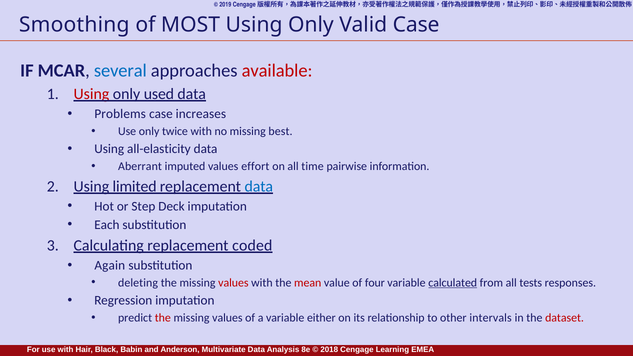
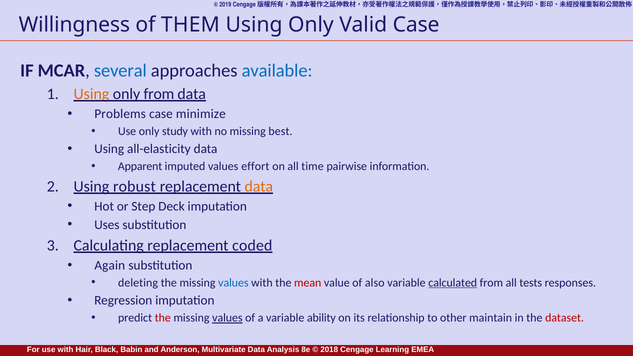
Smoothing: Smoothing -> Willingness (74, 25)
MOST: MOST -> THEM (190, 25)
available colour: red -> blue (277, 71)
Using colour: red -> orange (91, 94)
only used: used -> from (159, 94)
increases: increases -> minimize (201, 114)
twice: twice -> study (175, 131)
Aberrant: Aberrant -> Apparent (140, 166)
limited: limited -> robust (134, 187)
data colour: blue -> orange (259, 187)
Each: Each -> Uses (107, 225)
values colour: red -> blue (233, 283)
four: four -> also (375, 283)
values underline: none -> present (227, 318)
either: either -> ability (321, 318)
intervals: intervals -> maintain (491, 318)
